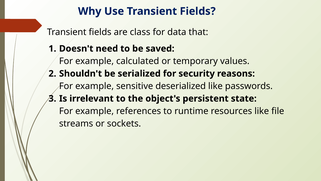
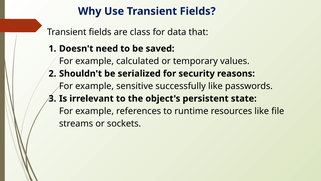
deserialized: deserialized -> successfully (181, 86)
